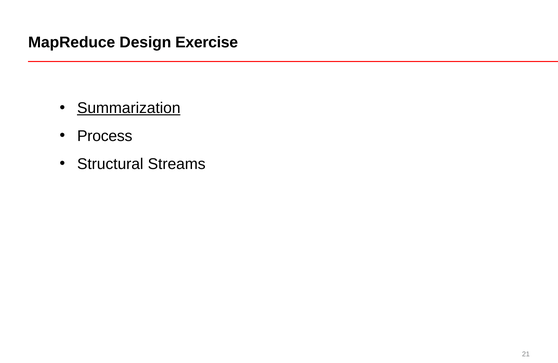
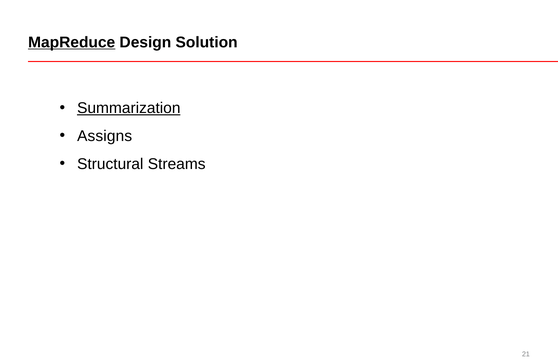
MapReduce underline: none -> present (72, 42)
Exercise: Exercise -> Solution (207, 42)
Process: Process -> Assigns (105, 136)
